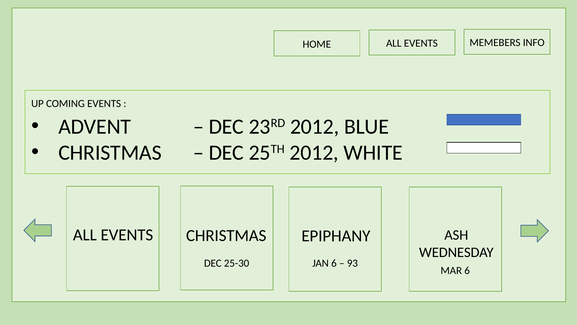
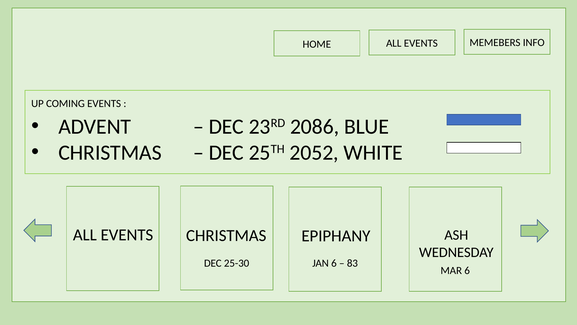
23RD 2012: 2012 -> 2086 (315, 126)
25TH 2012: 2012 -> 2052 (314, 152)
93: 93 -> 83 (352, 263)
